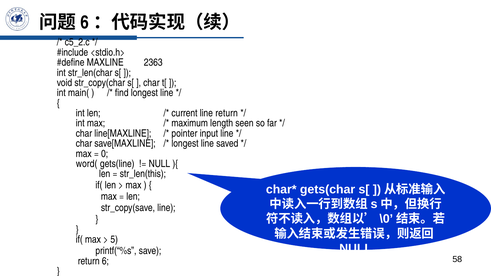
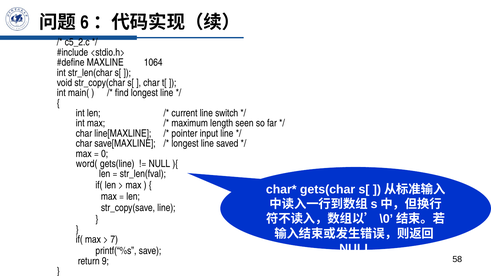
2363: 2363 -> 1064 (153, 63)
line return: return -> switch (227, 113)
str_len(this: str_len(this -> str_len(fval (143, 174)
5: 5 -> 7 (114, 240)
6: 6 -> 9 (105, 261)
